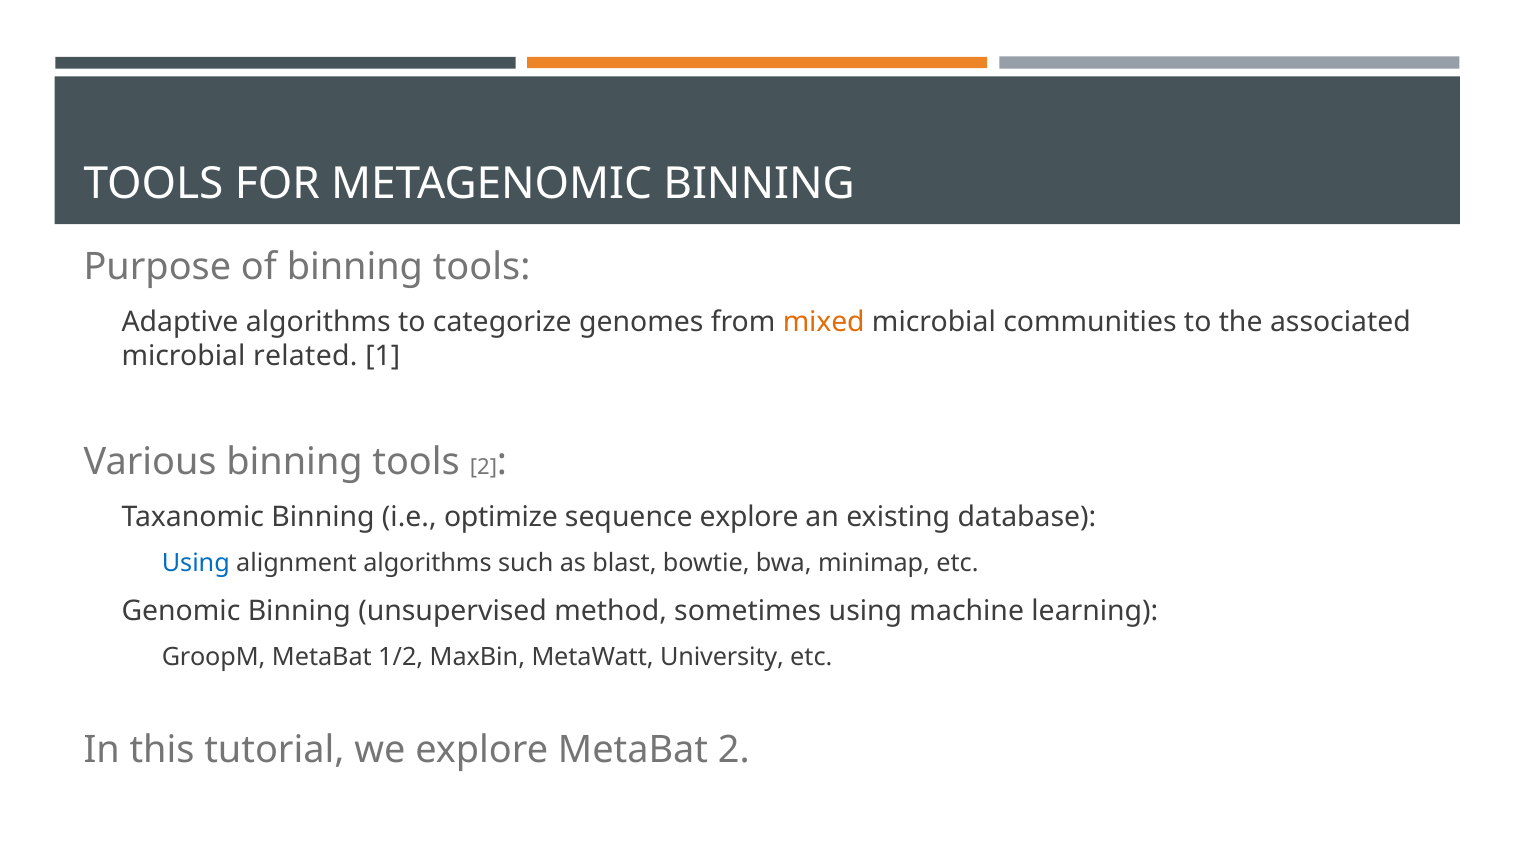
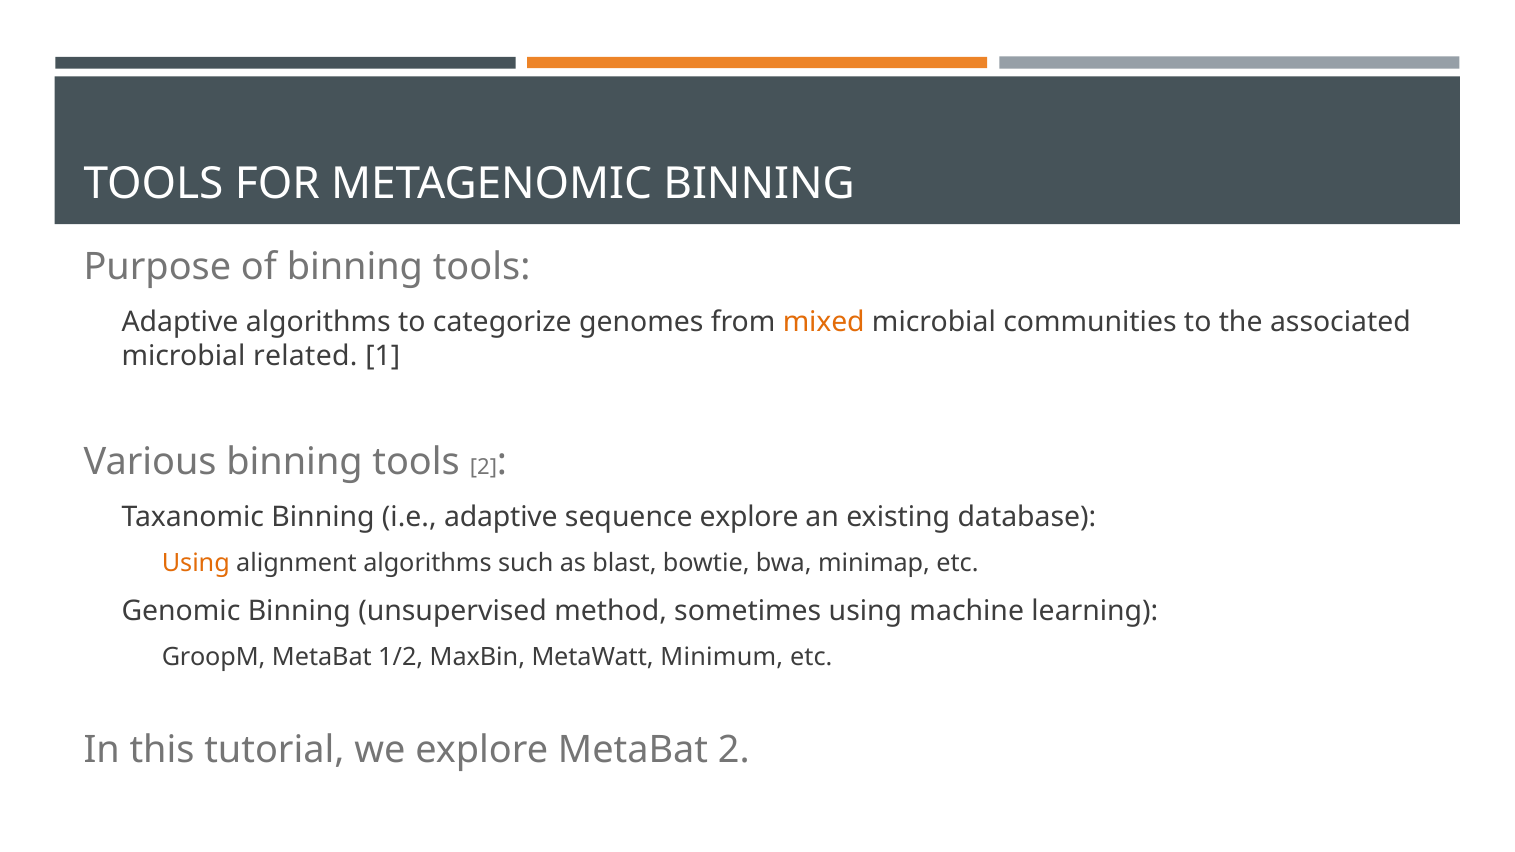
optimize: optimize -> adaptive (501, 517)
Using colour: blue -> orange (196, 563)
University: University -> Minimum (722, 657)
